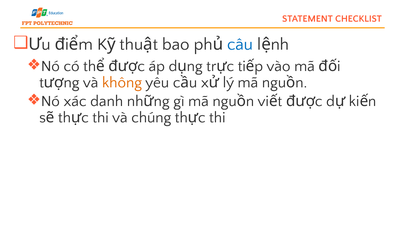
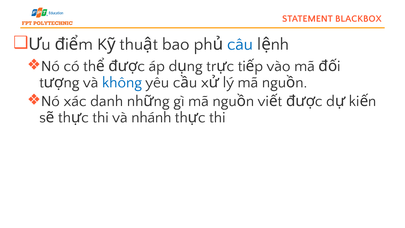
CHECKLIST: CHECKLIST -> BLACKBOX (358, 19)
không colour: orange -> blue (122, 83)
chúng: chúng -> nhánh (151, 117)
